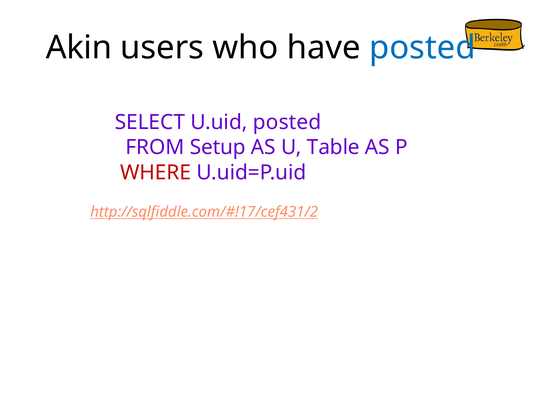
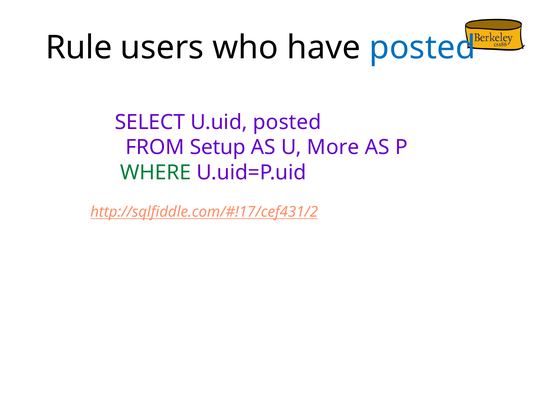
Akin: Akin -> Rule (79, 48)
Table: Table -> More (333, 147)
WHERE colour: red -> green (156, 172)
